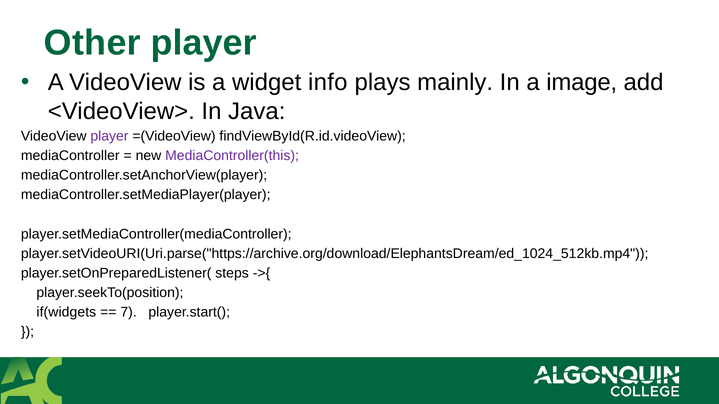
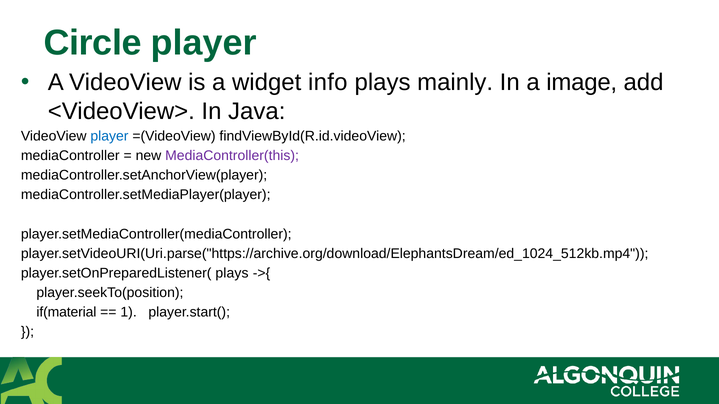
Other: Other -> Circle (93, 43)
player colour: purple -> blue (109, 136)
player.setOnPreparedListener( steps: steps -> plays (232, 273)
if(widgets: if(widgets -> if(material (66, 313)
7: 7 -> 1 (129, 313)
